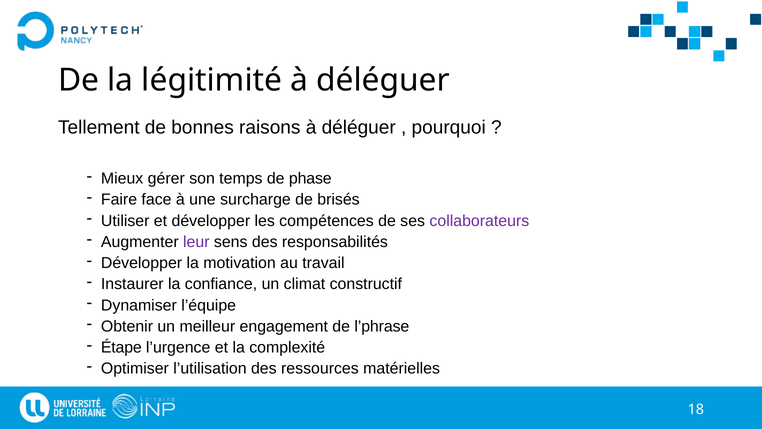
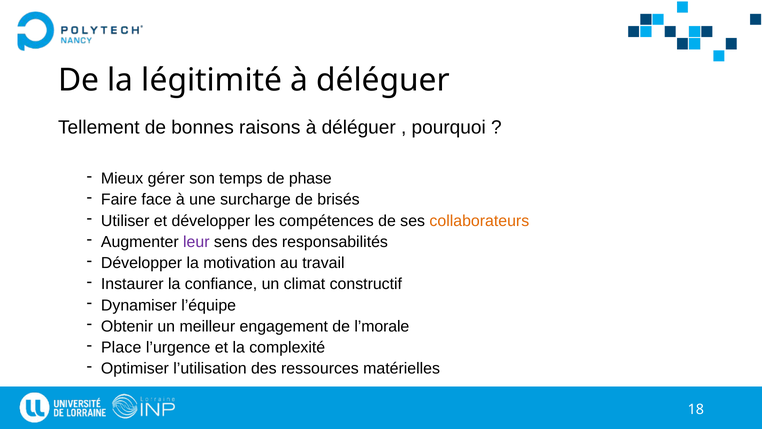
collaborateurs colour: purple -> orange (479, 221)
l’phrase: l’phrase -> l’morale (382, 326)
Étape: Étape -> Place (121, 347)
